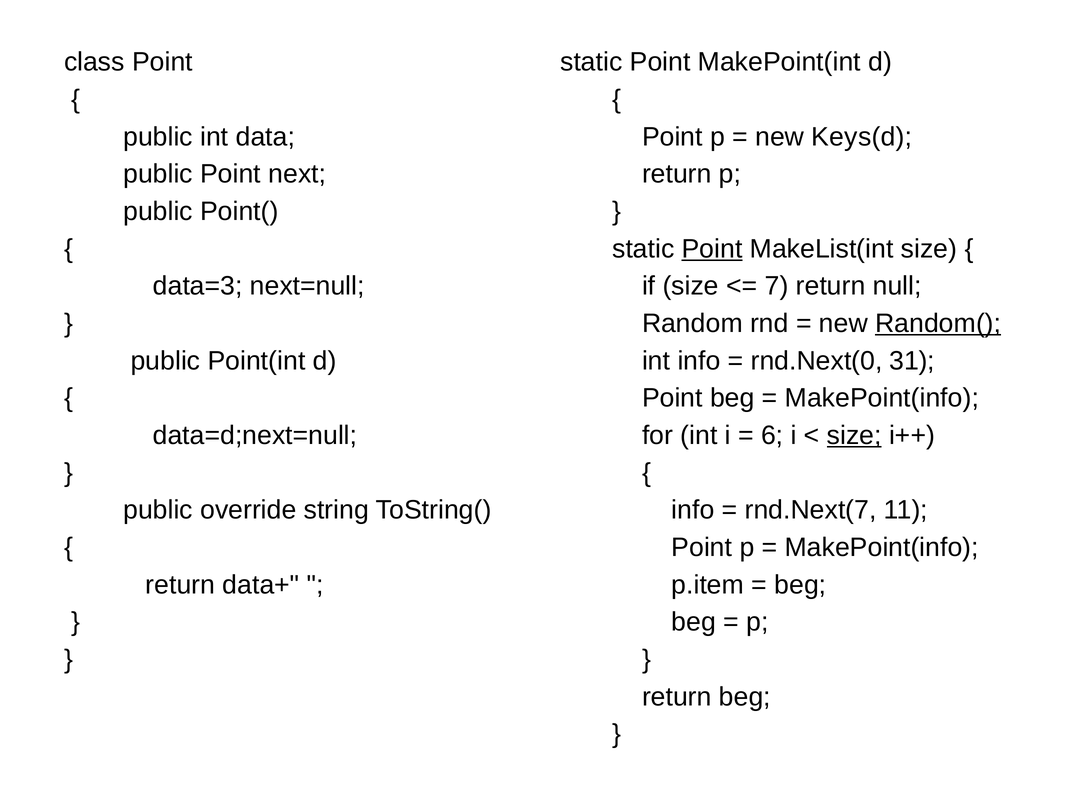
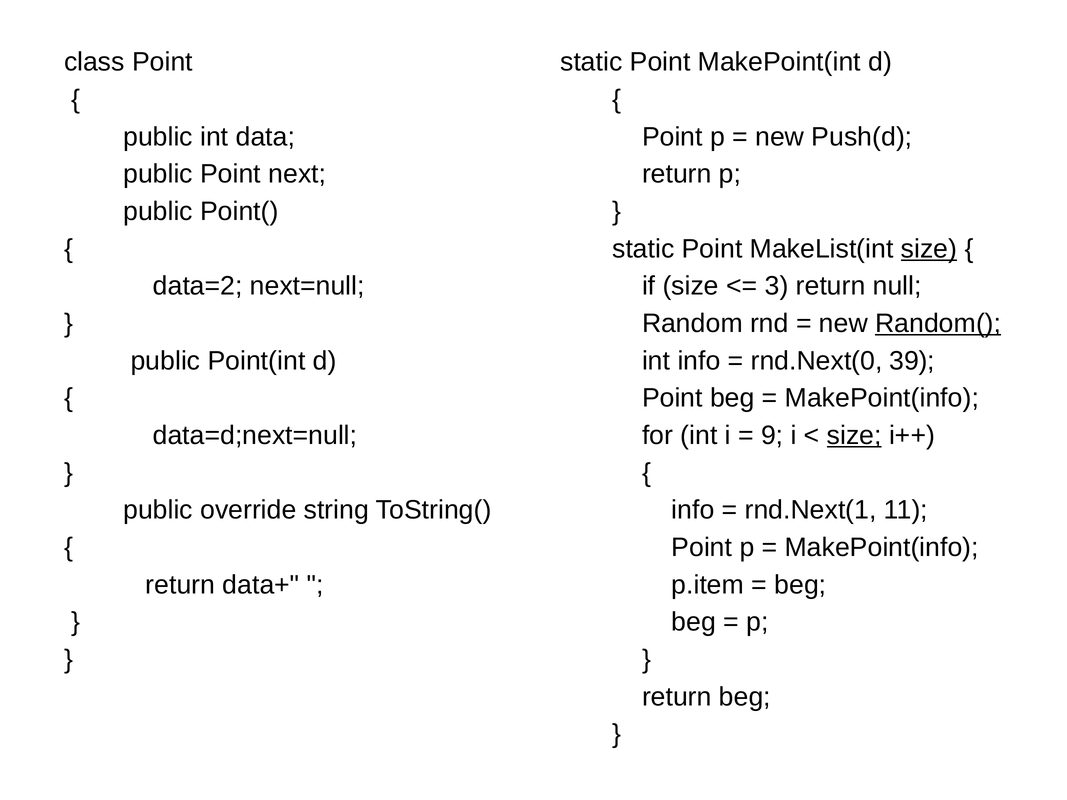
Keys(d: Keys(d -> Push(d (862, 137)
Point underline: present -> none (712, 249)
size underline: none -> present (929, 249)
data=3: data=3 -> data=2 (198, 286)
7: 7 -> 3 (777, 286)
31: 31 -> 39 (912, 361)
6: 6 -> 9 (772, 436)
rnd.Next(7: rnd.Next(7 -> rnd.Next(1 (811, 510)
